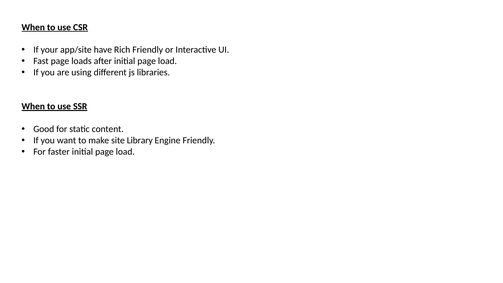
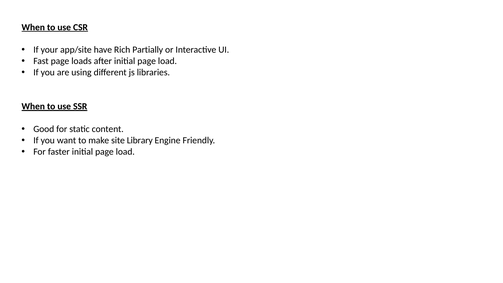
Rich Friendly: Friendly -> Partially (148, 50)
